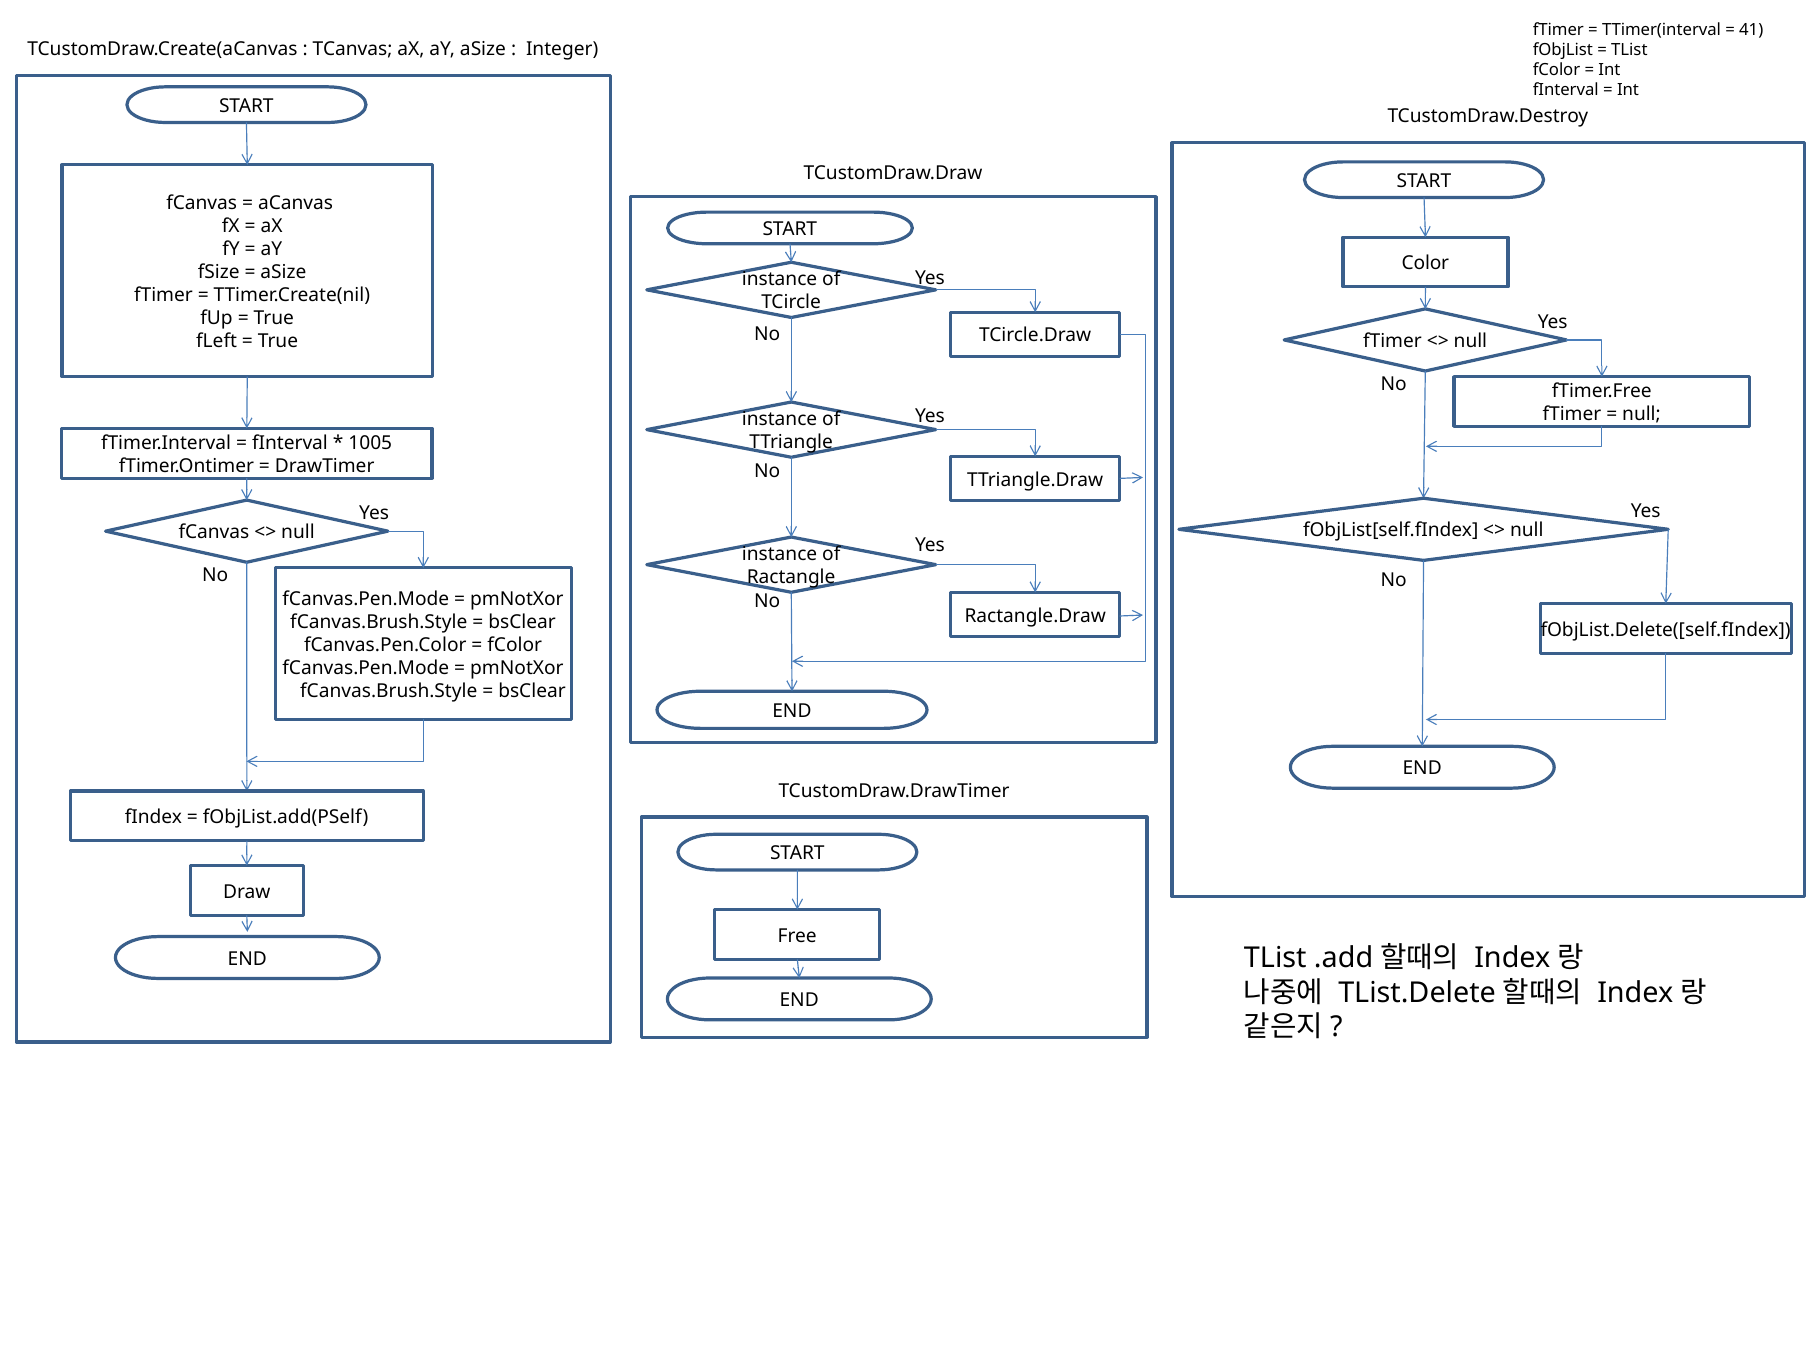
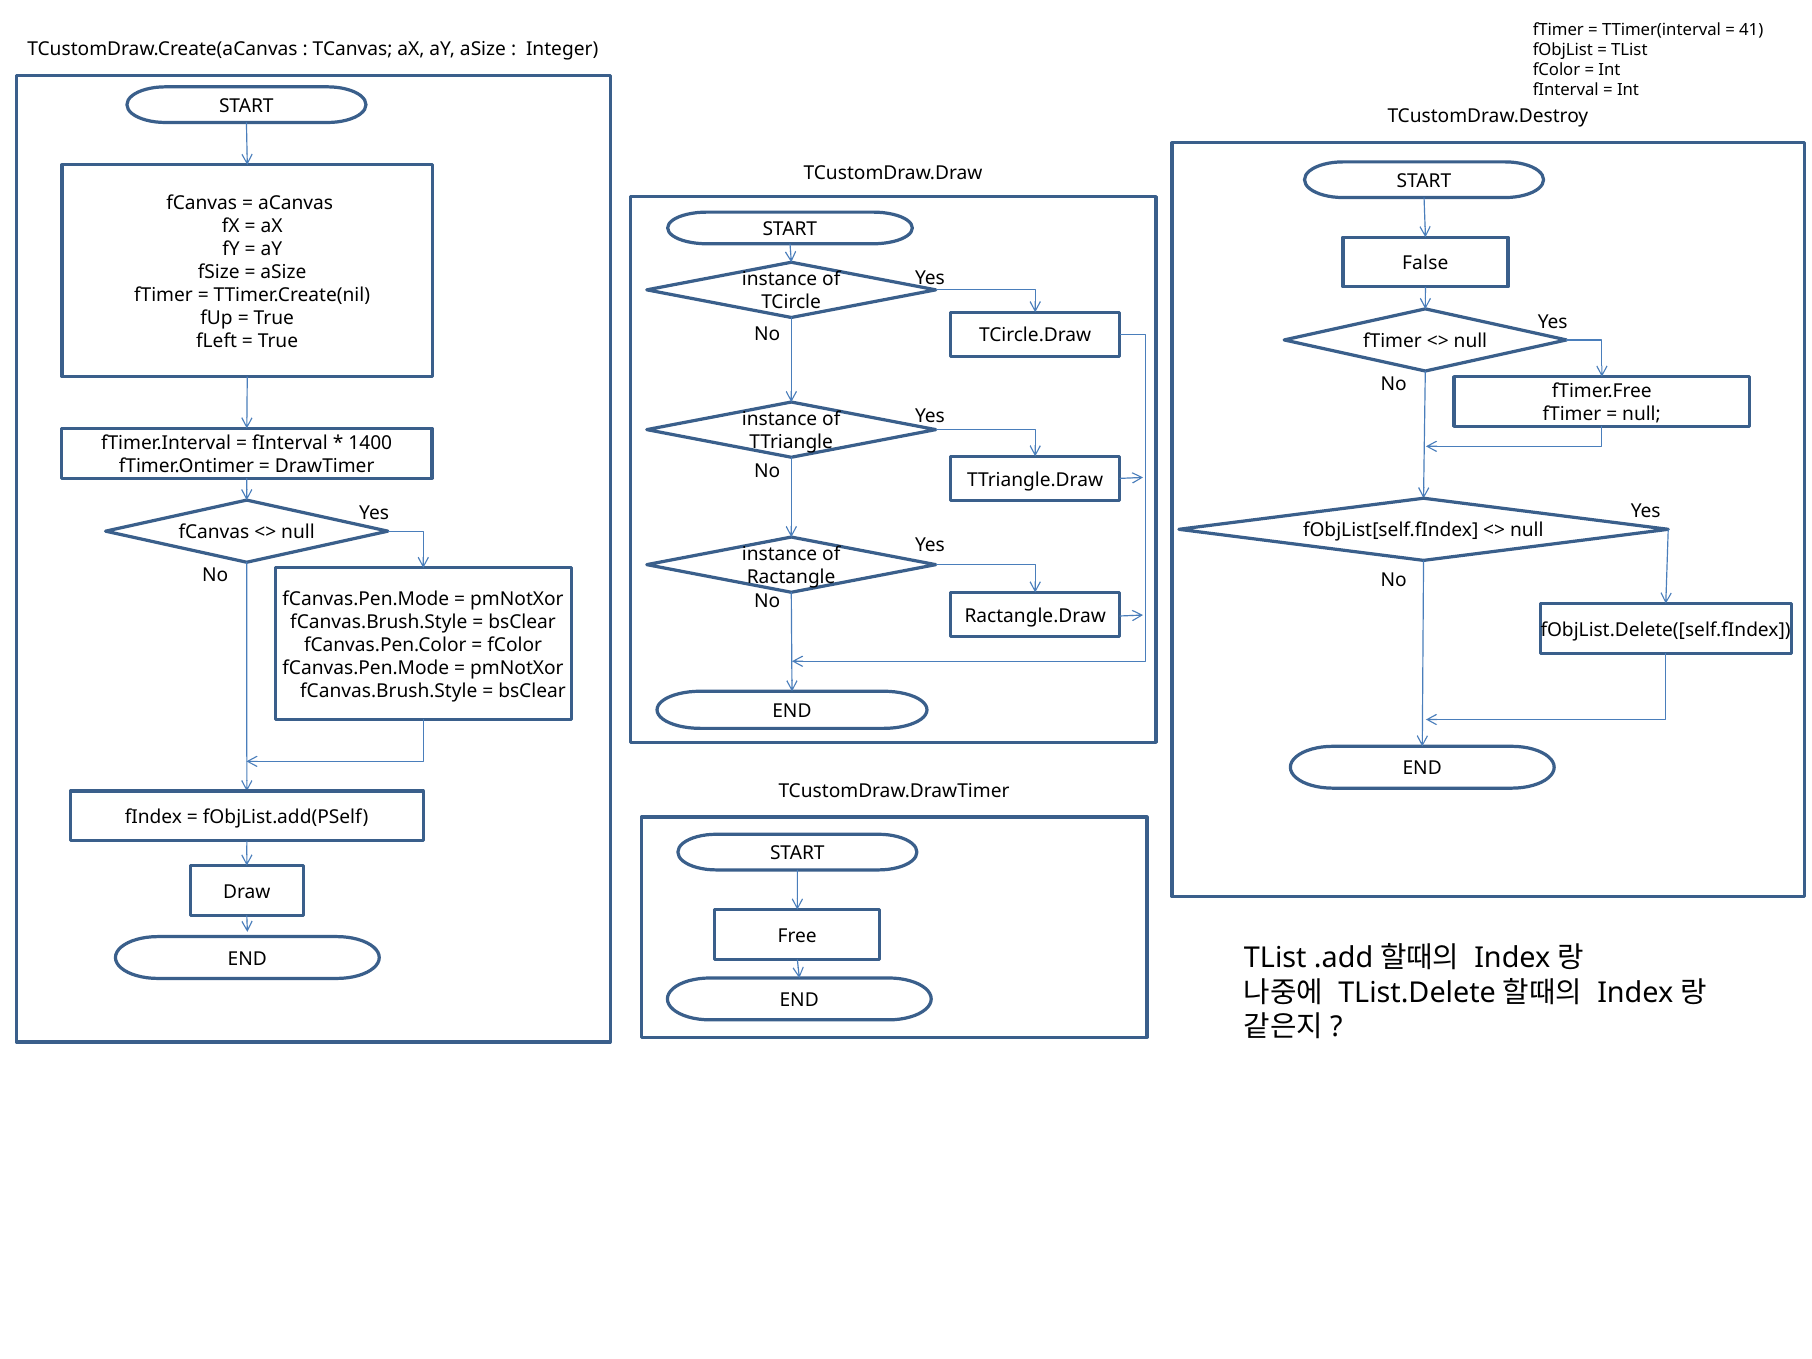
Color: Color -> False (1425, 263)
1005: 1005 -> 1400 (370, 443)
